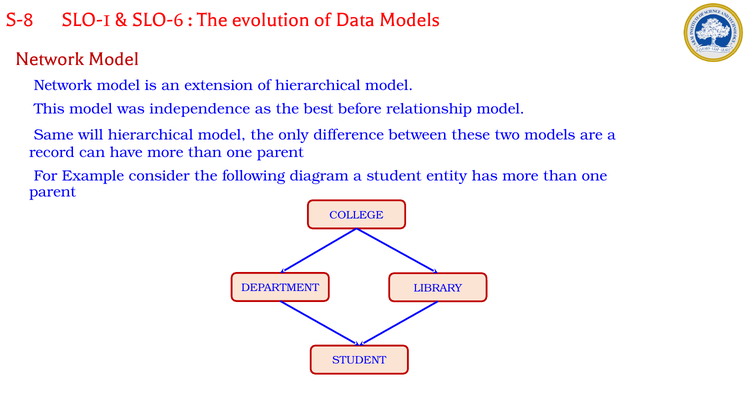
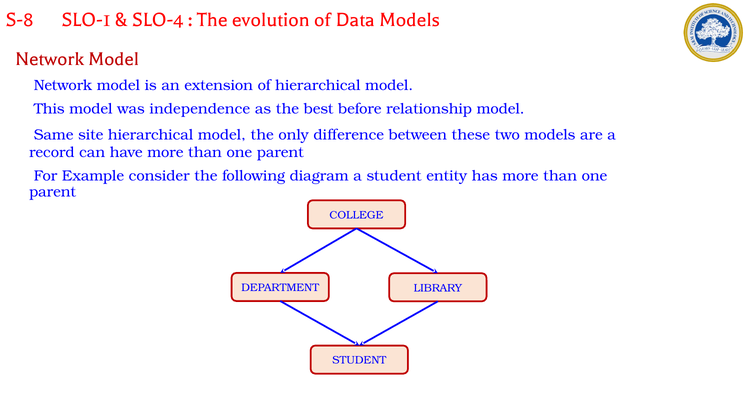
SLO-6: SLO-6 -> SLO-4 (158, 19)
will: will -> site (91, 135)
